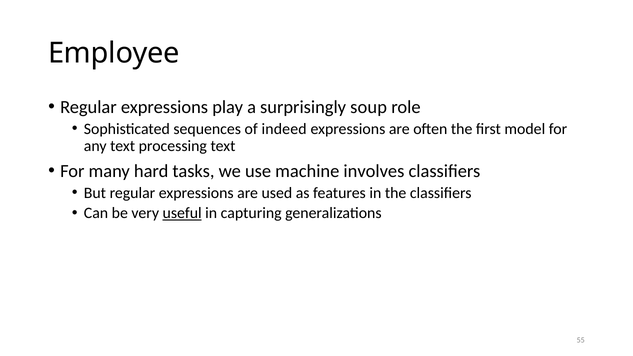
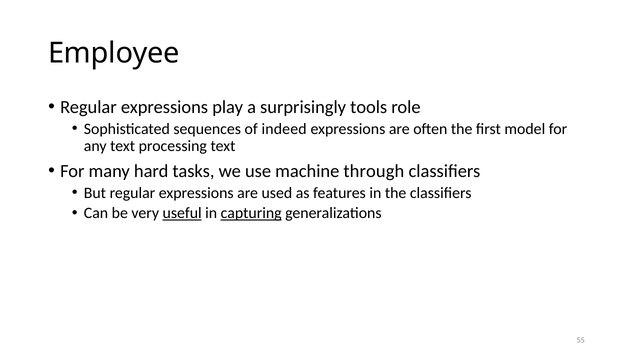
soup: soup -> tools (369, 107)
involves: involves -> through (374, 171)
capturing underline: none -> present (251, 213)
